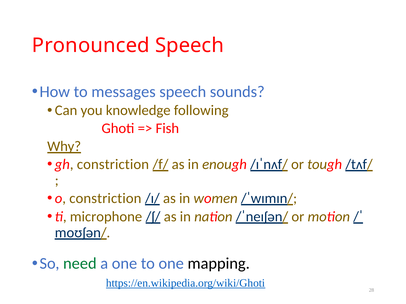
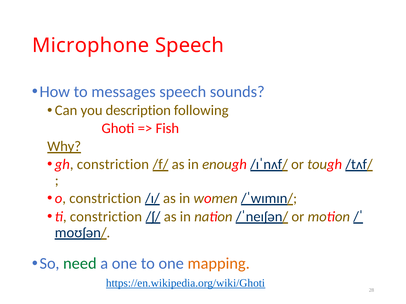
Pronounced: Pronounced -> Microphone (91, 45)
knowledge: knowledge -> description (138, 111)
ti microphone: microphone -> constriction (106, 217)
mapping colour: black -> orange (219, 264)
